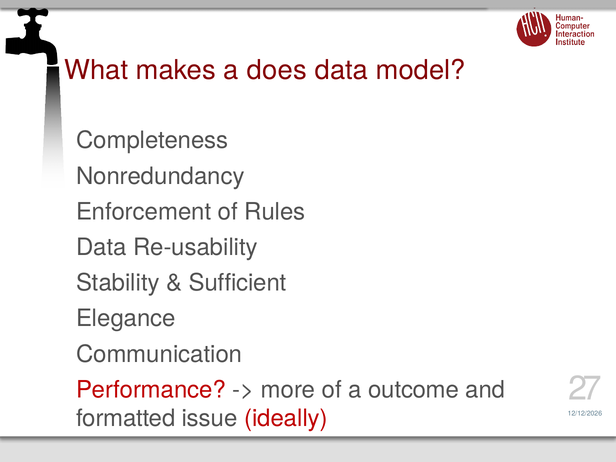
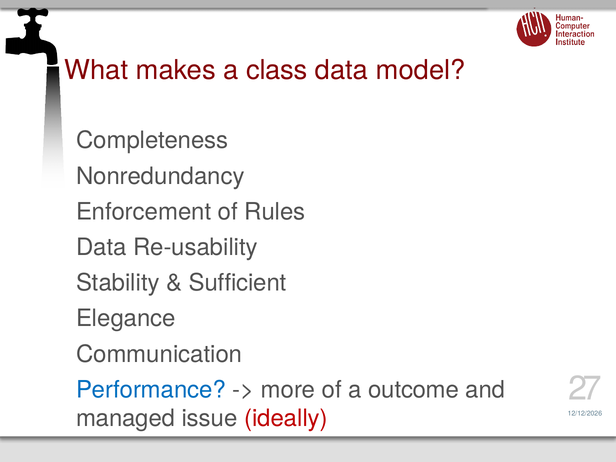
does: does -> class (277, 70)
Performance colour: red -> blue (151, 390)
formatted: formatted -> managed (126, 418)
